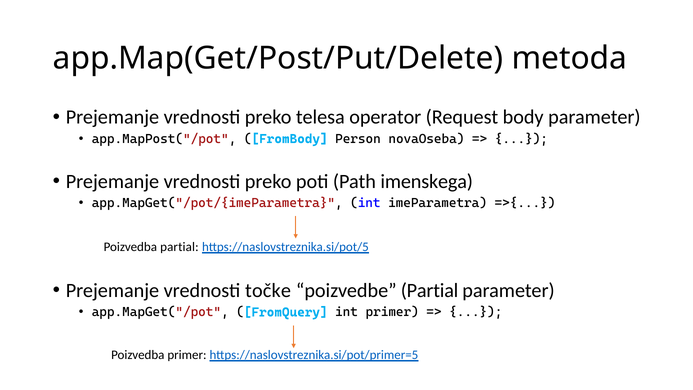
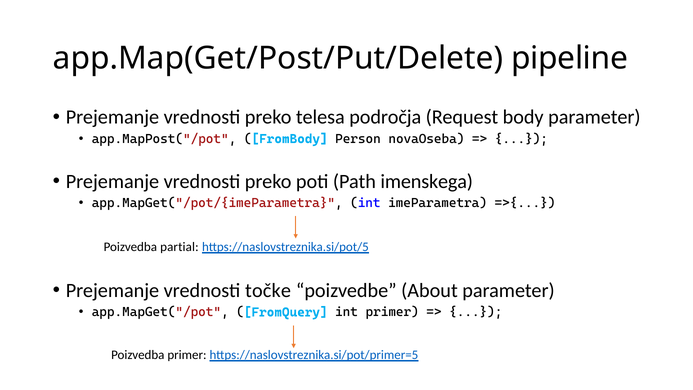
metoda: metoda -> pipeline (570, 58)
operator: operator -> področja (385, 117)
poizvedbe Partial: Partial -> About (429, 290)
